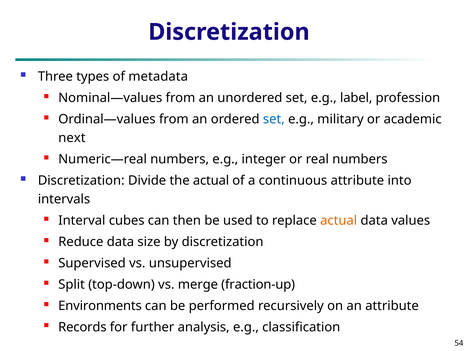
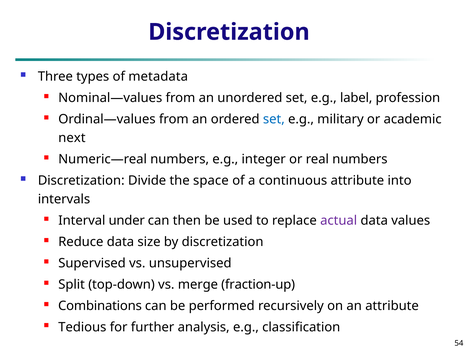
the actual: actual -> space (211, 181)
cubes: cubes -> under (127, 221)
actual colour: orange -> purple (339, 221)
Environments: Environments -> Combinations (100, 306)
Records: Records -> Tedious (82, 327)
